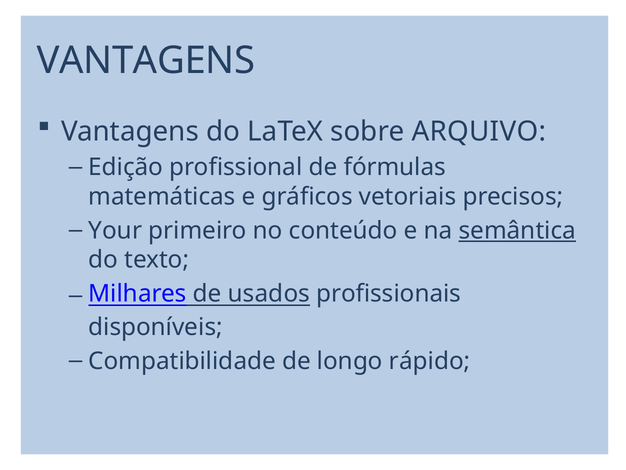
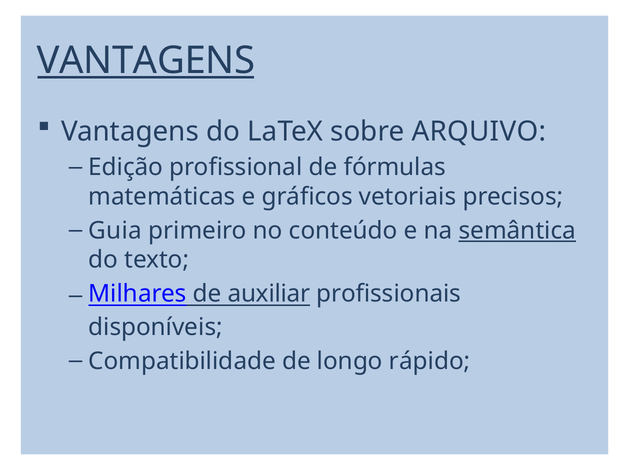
VANTAGENS underline: none -> present (146, 61)
Your: Your -> Guia (115, 230)
usados: usados -> auxiliar (269, 294)
